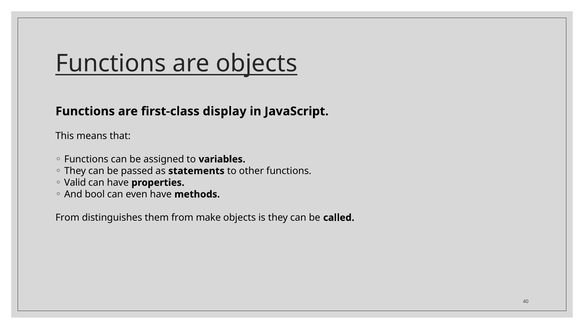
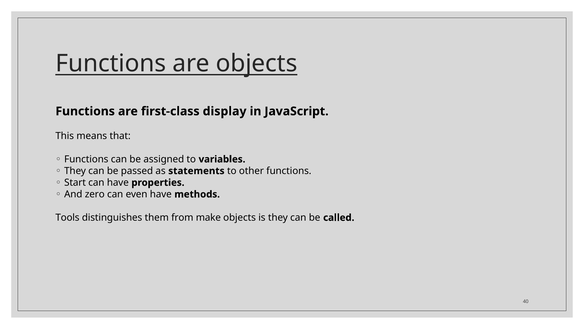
Valid: Valid -> Start (75, 182)
bool: bool -> zero (95, 194)
From: From -> Tools (67, 217)
